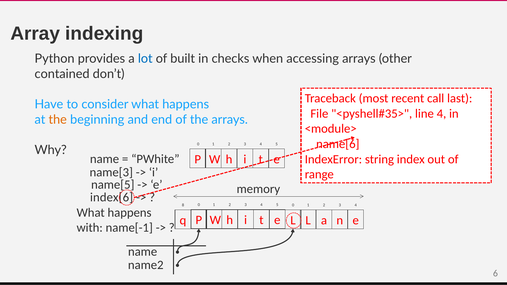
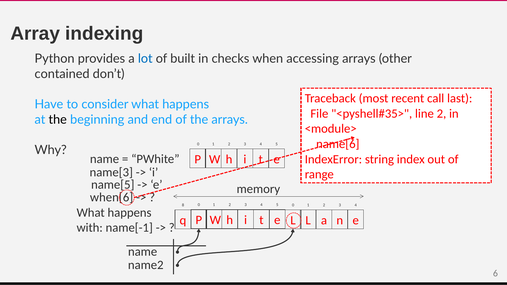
line 4: 4 -> 2 (441, 114)
the colour: orange -> black (58, 120)
index[6: index[6 -> when[6 (112, 197)
